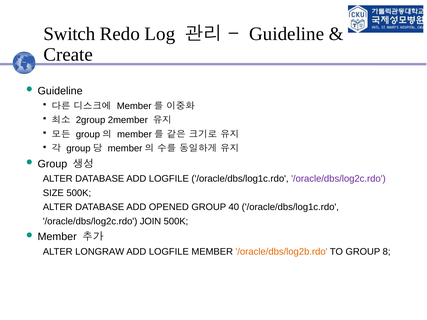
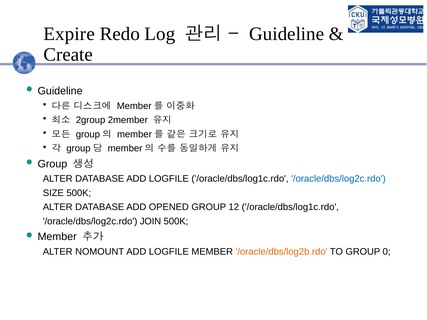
Switch: Switch -> Expire (69, 34)
/oracle/dbs/log2c.rdo colour: purple -> blue (338, 179)
40: 40 -> 12 (234, 207)
LONGRAW: LONGRAW -> NOMOUNT (100, 252)
8: 8 -> 0 (387, 252)
